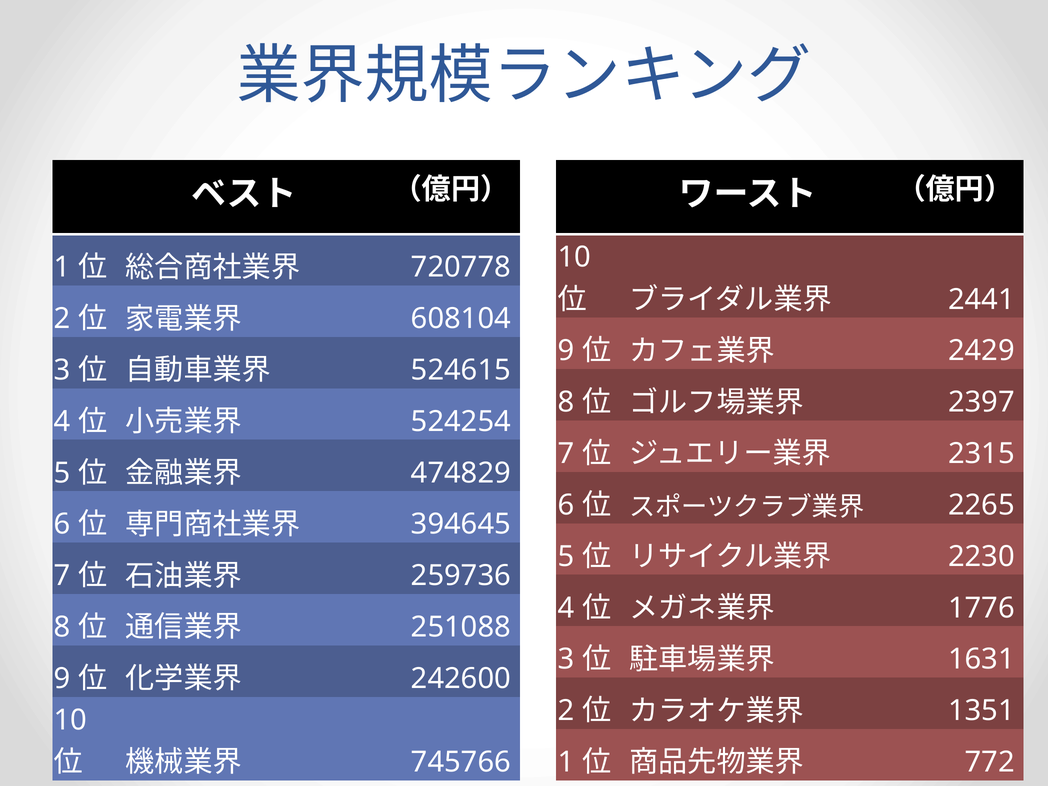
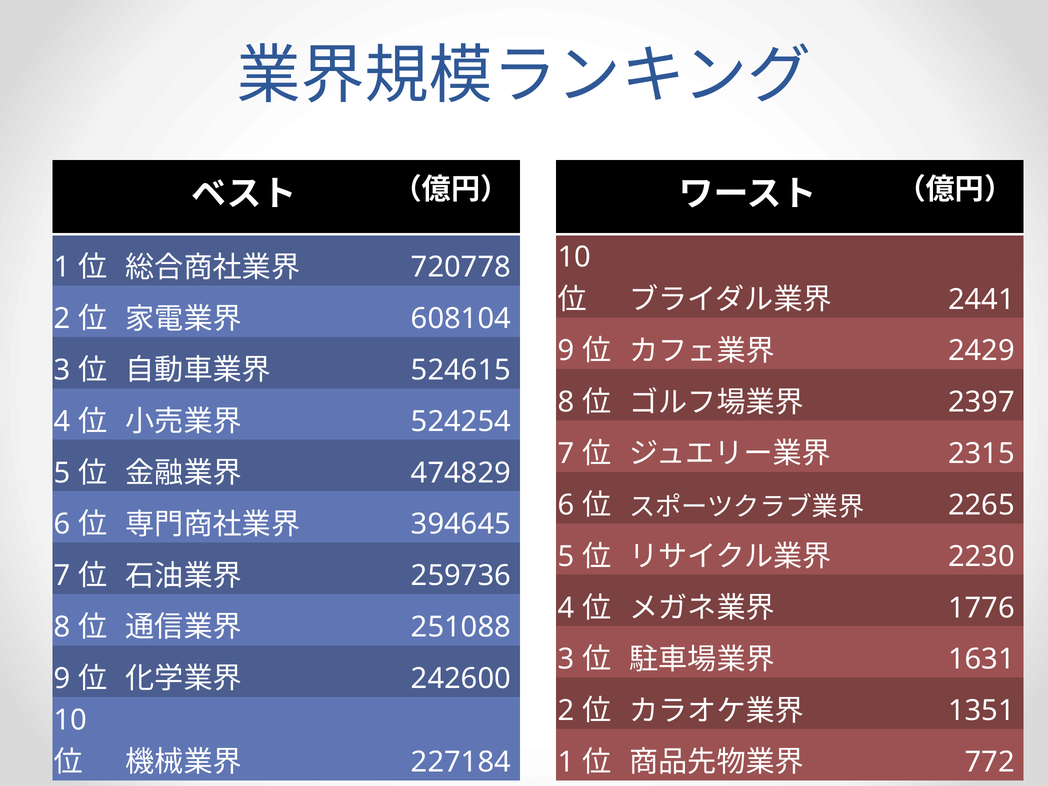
745766: 745766 -> 227184 (461, 762)
